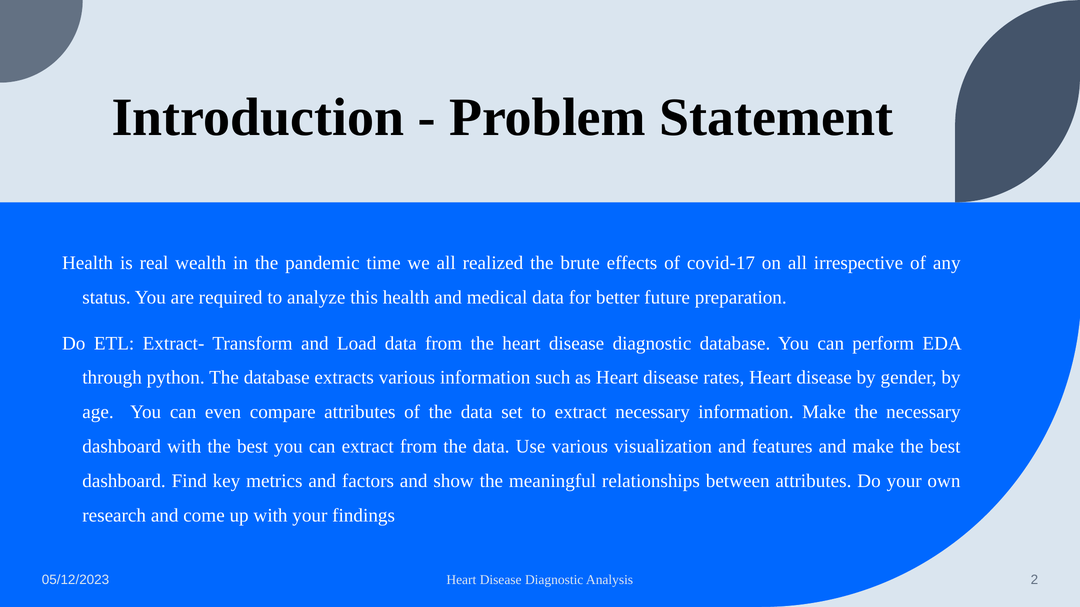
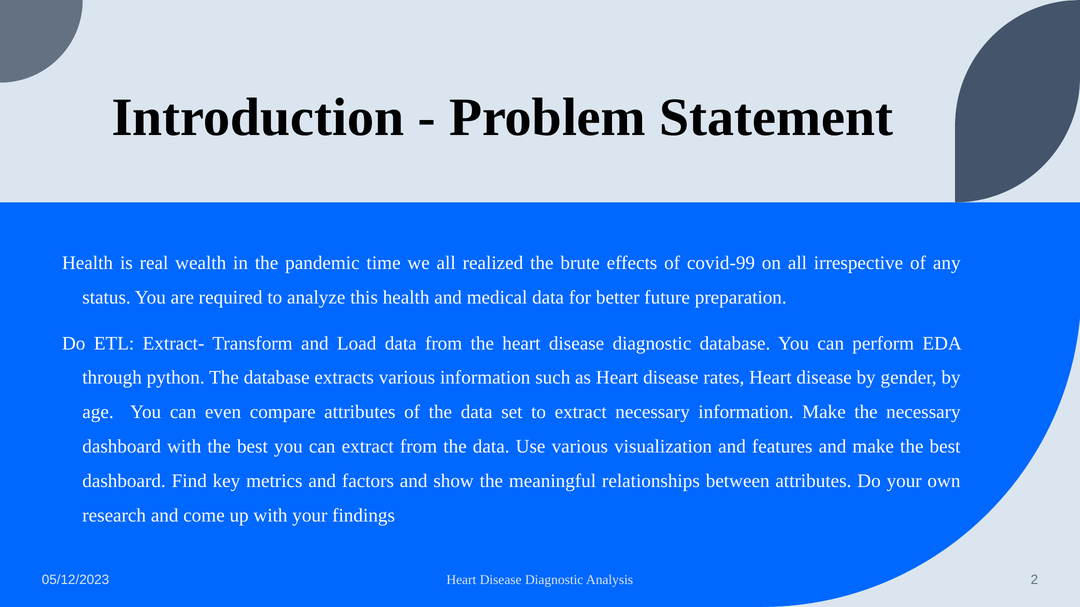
covid-17: covid-17 -> covid-99 (721, 263)
